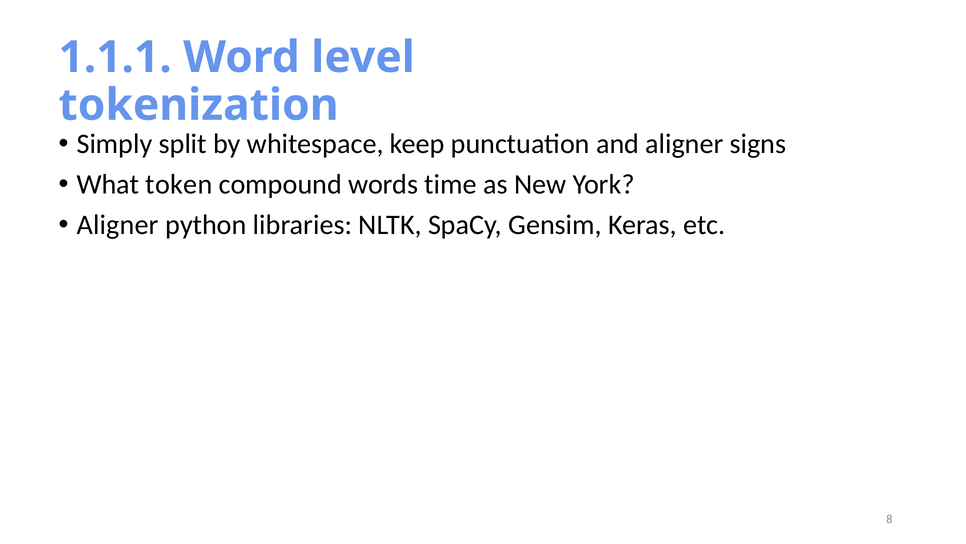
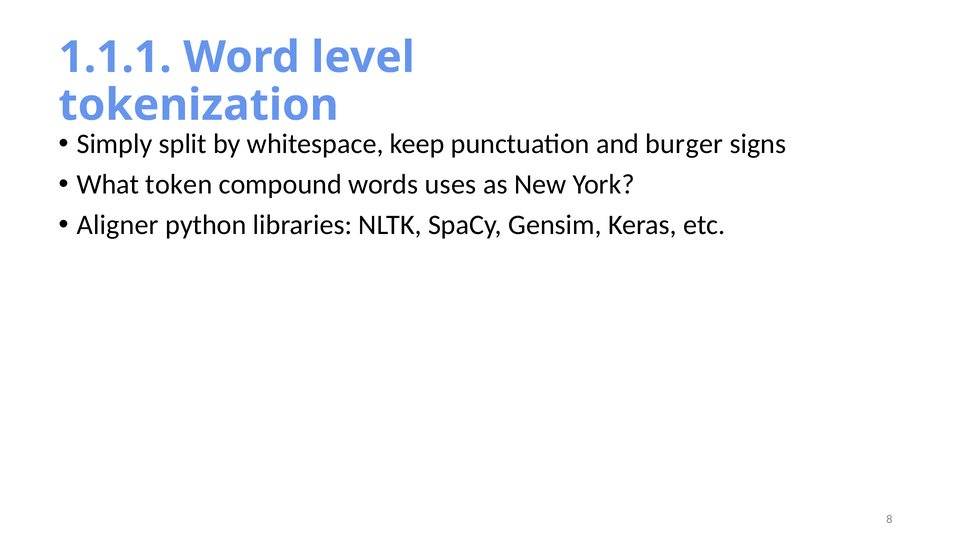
and aligner: aligner -> burger (684, 144)
time: time -> uses (451, 184)
